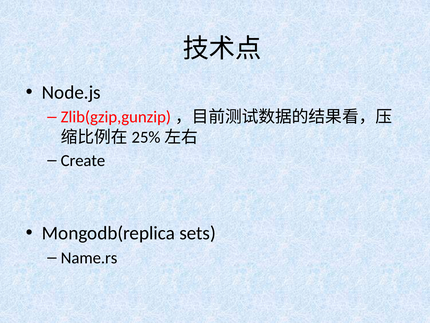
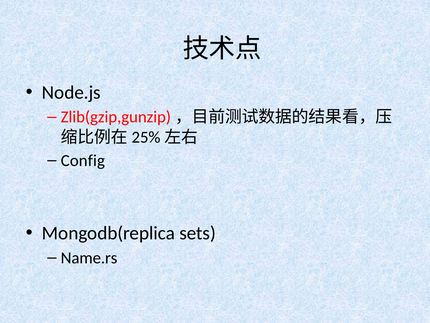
Create: Create -> Config (83, 160)
